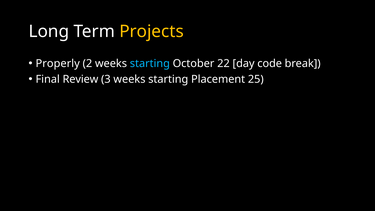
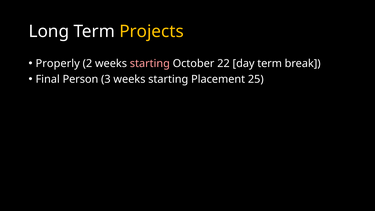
starting colour: light blue -> pink (150, 63)
day code: code -> term (270, 63)
Review: Review -> Person (80, 79)
